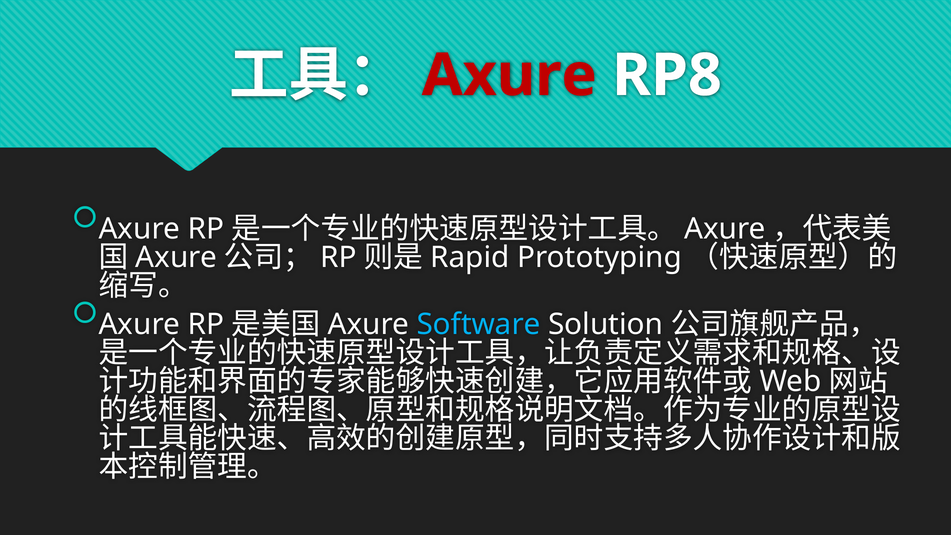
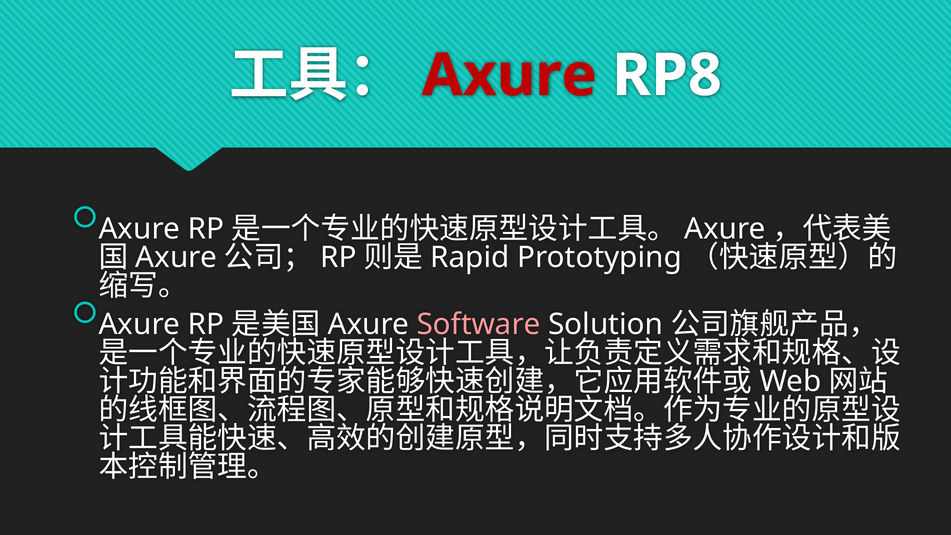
Software colour: light blue -> pink (479, 324)
